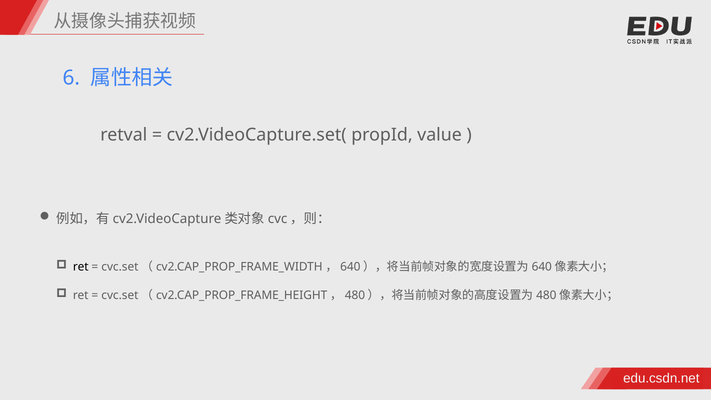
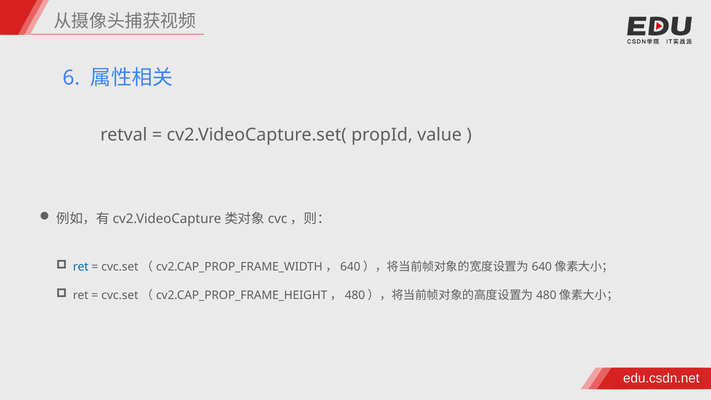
ret colour: black -> blue (81, 267)
